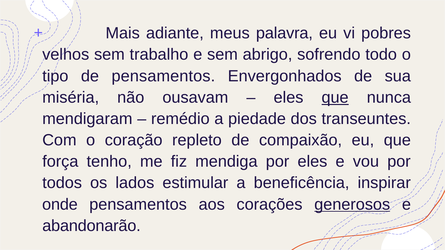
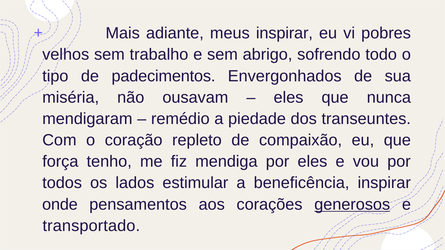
meus palavra: palavra -> inspirar (284, 33)
de pensamentos: pensamentos -> padecimentos (163, 76)
que underline: present -> none (335, 98)
abandonarão: abandonarão -> transportado (91, 226)
